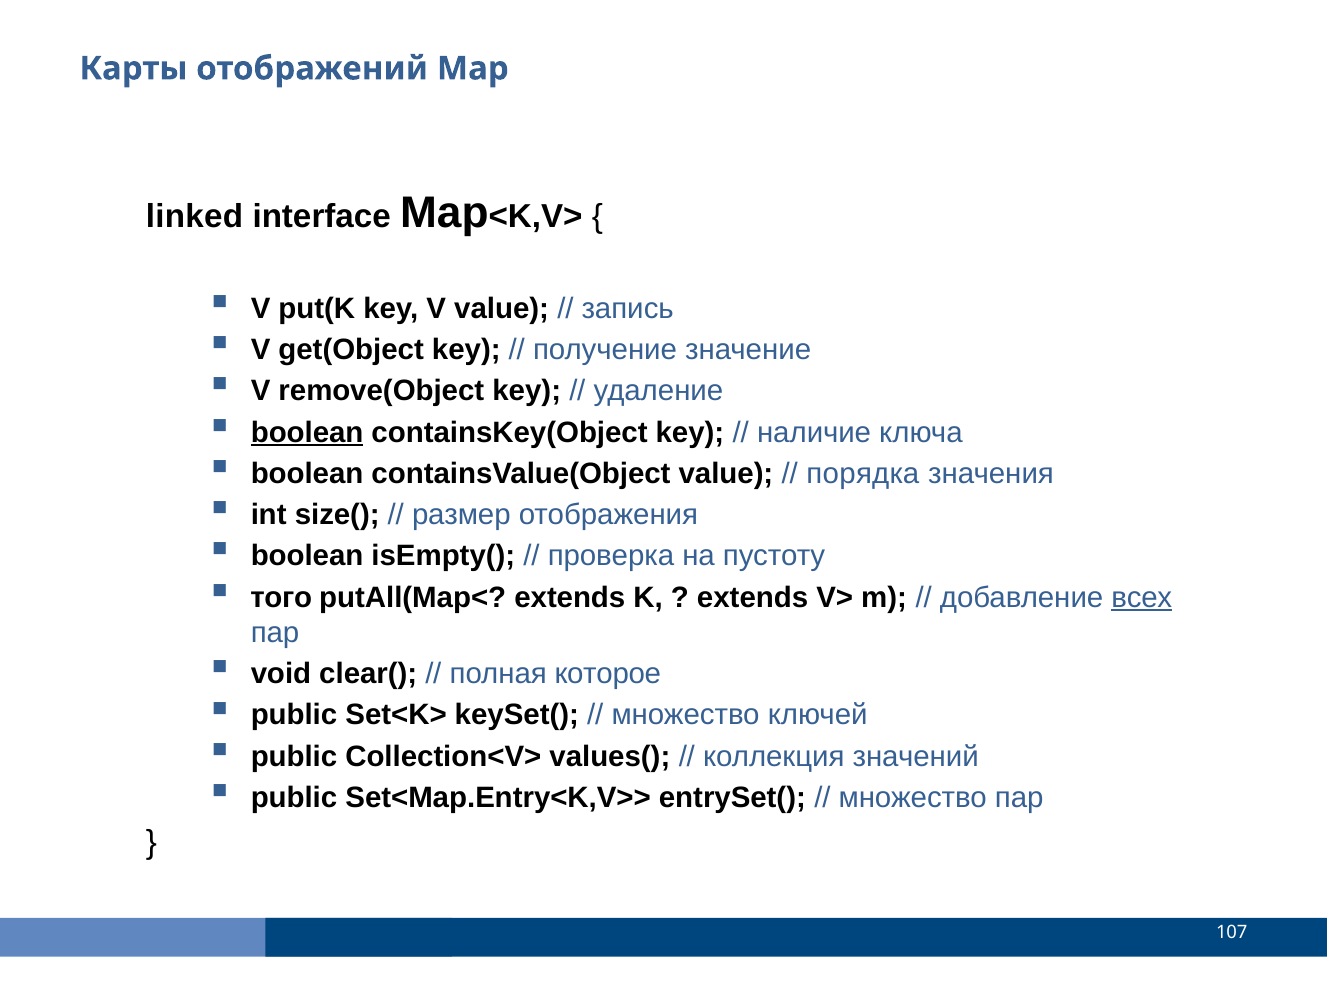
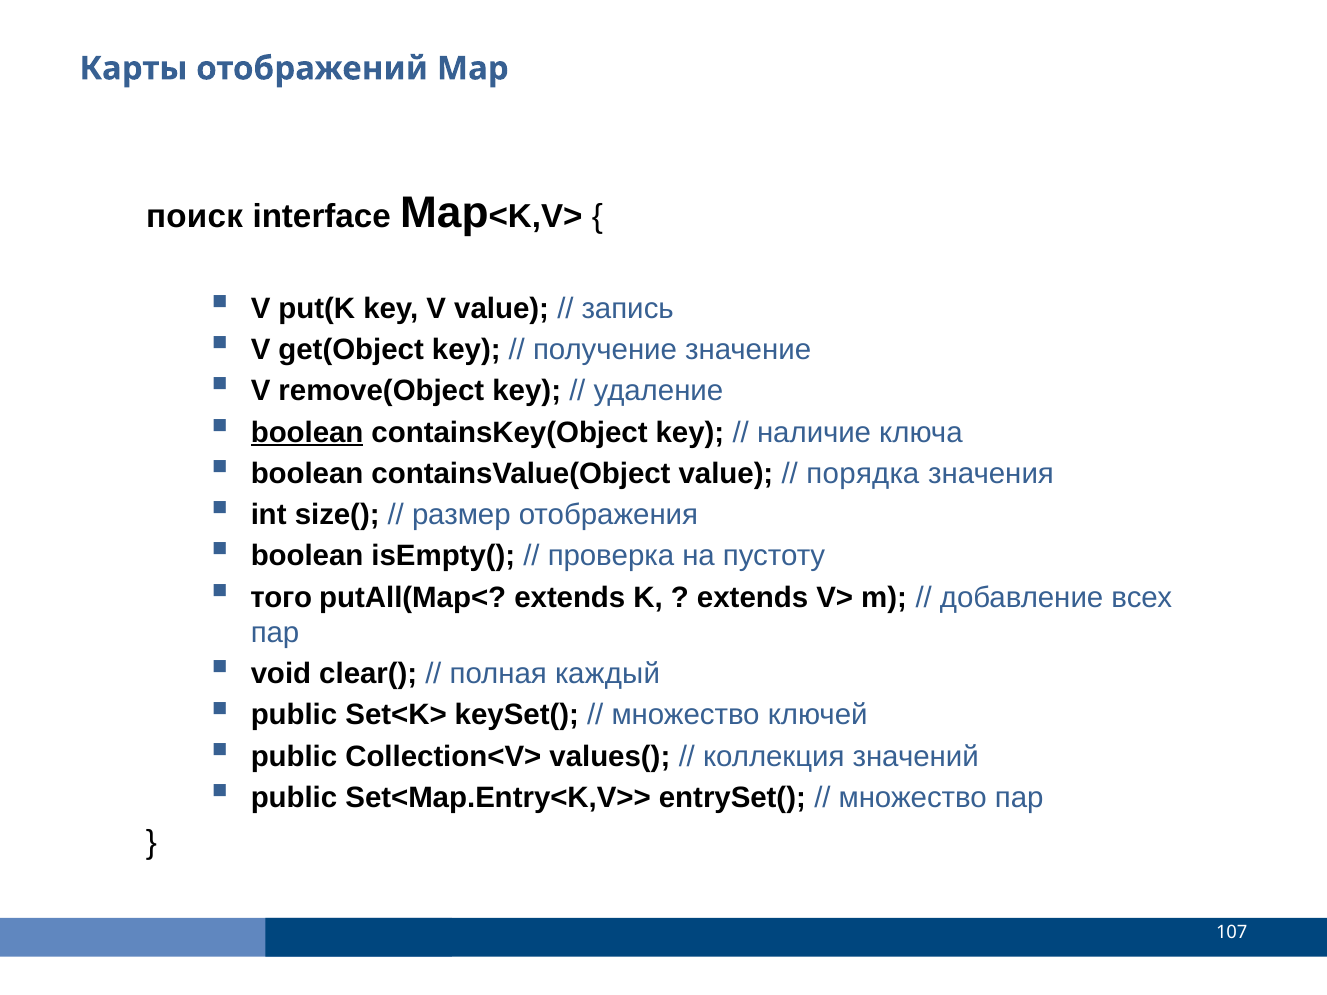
linked: linked -> поиск (195, 217)
всех underline: present -> none (1142, 598)
которое: которое -> каждый (608, 674)
